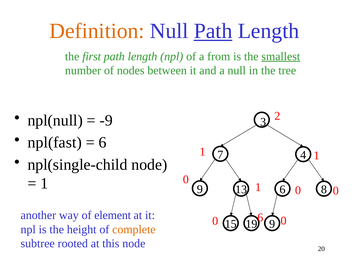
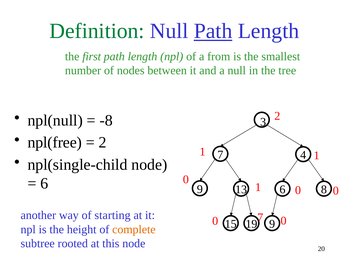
Definition colour: orange -> green (97, 31)
smallest underline: present -> none (281, 56)
-9: -9 -> -8 (106, 121)
npl(fast: npl(fast -> npl(free (55, 143)
6: 6 -> 2 (103, 143)
1: 1 -> 6 (44, 184)
element: element -> starting (113, 215)
0 6: 6 -> 7 (260, 218)
